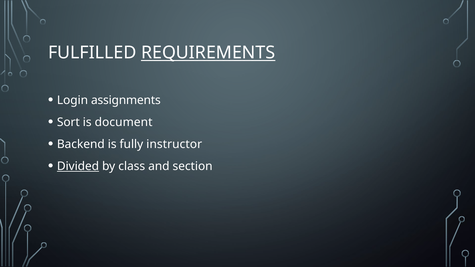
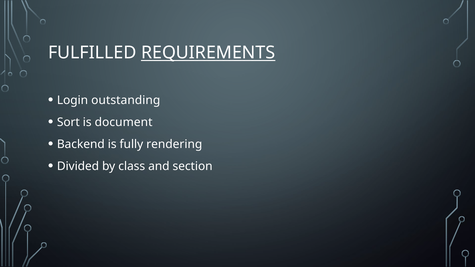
assignments: assignments -> outstanding (126, 100)
instructor: instructor -> rendering (174, 144)
Divided underline: present -> none (78, 166)
